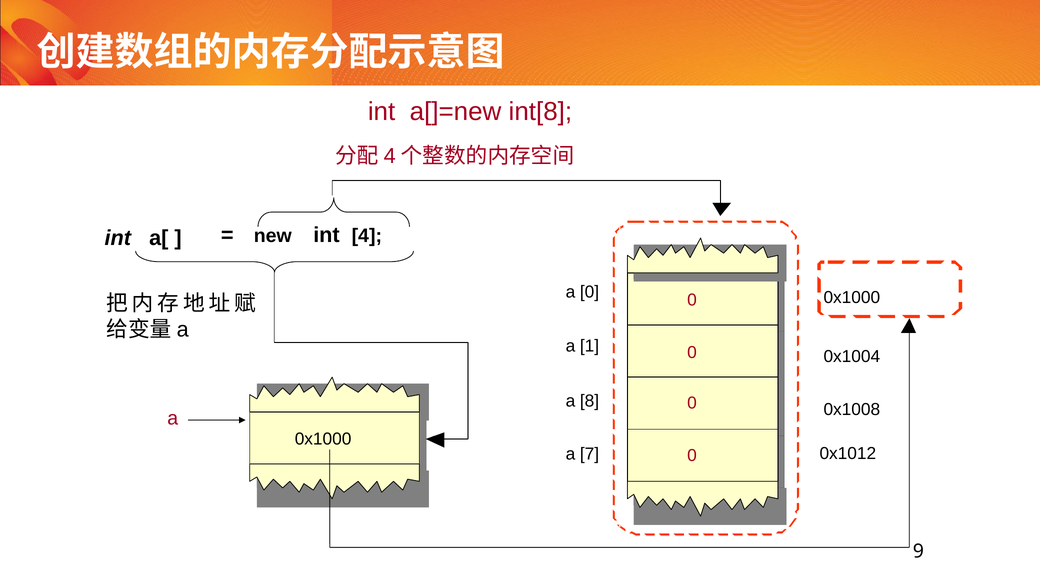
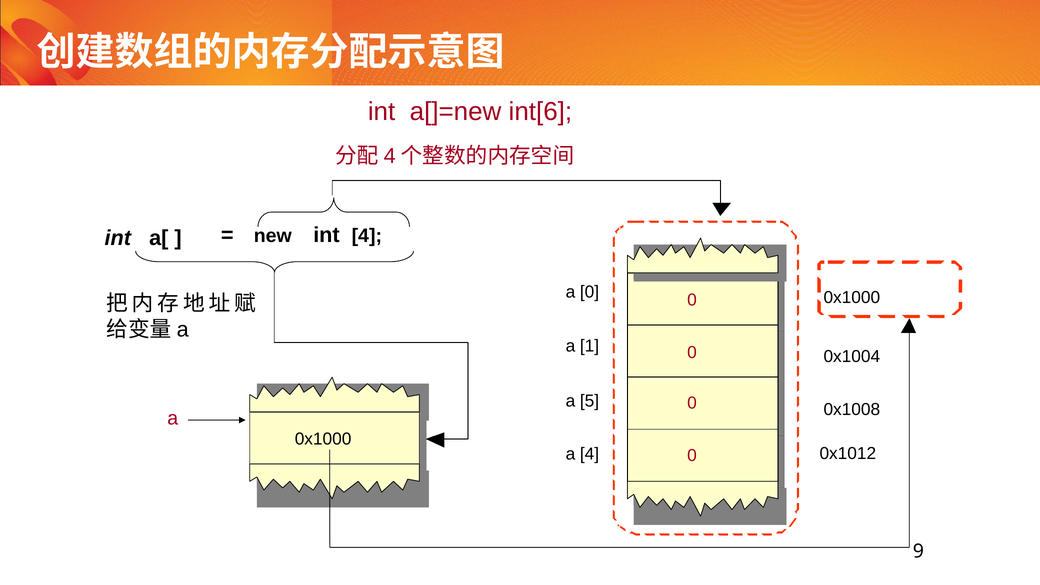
int[8: int[8 -> int[6 (540, 112)
8: 8 -> 5 (590, 401)
a 7: 7 -> 4 (590, 454)
